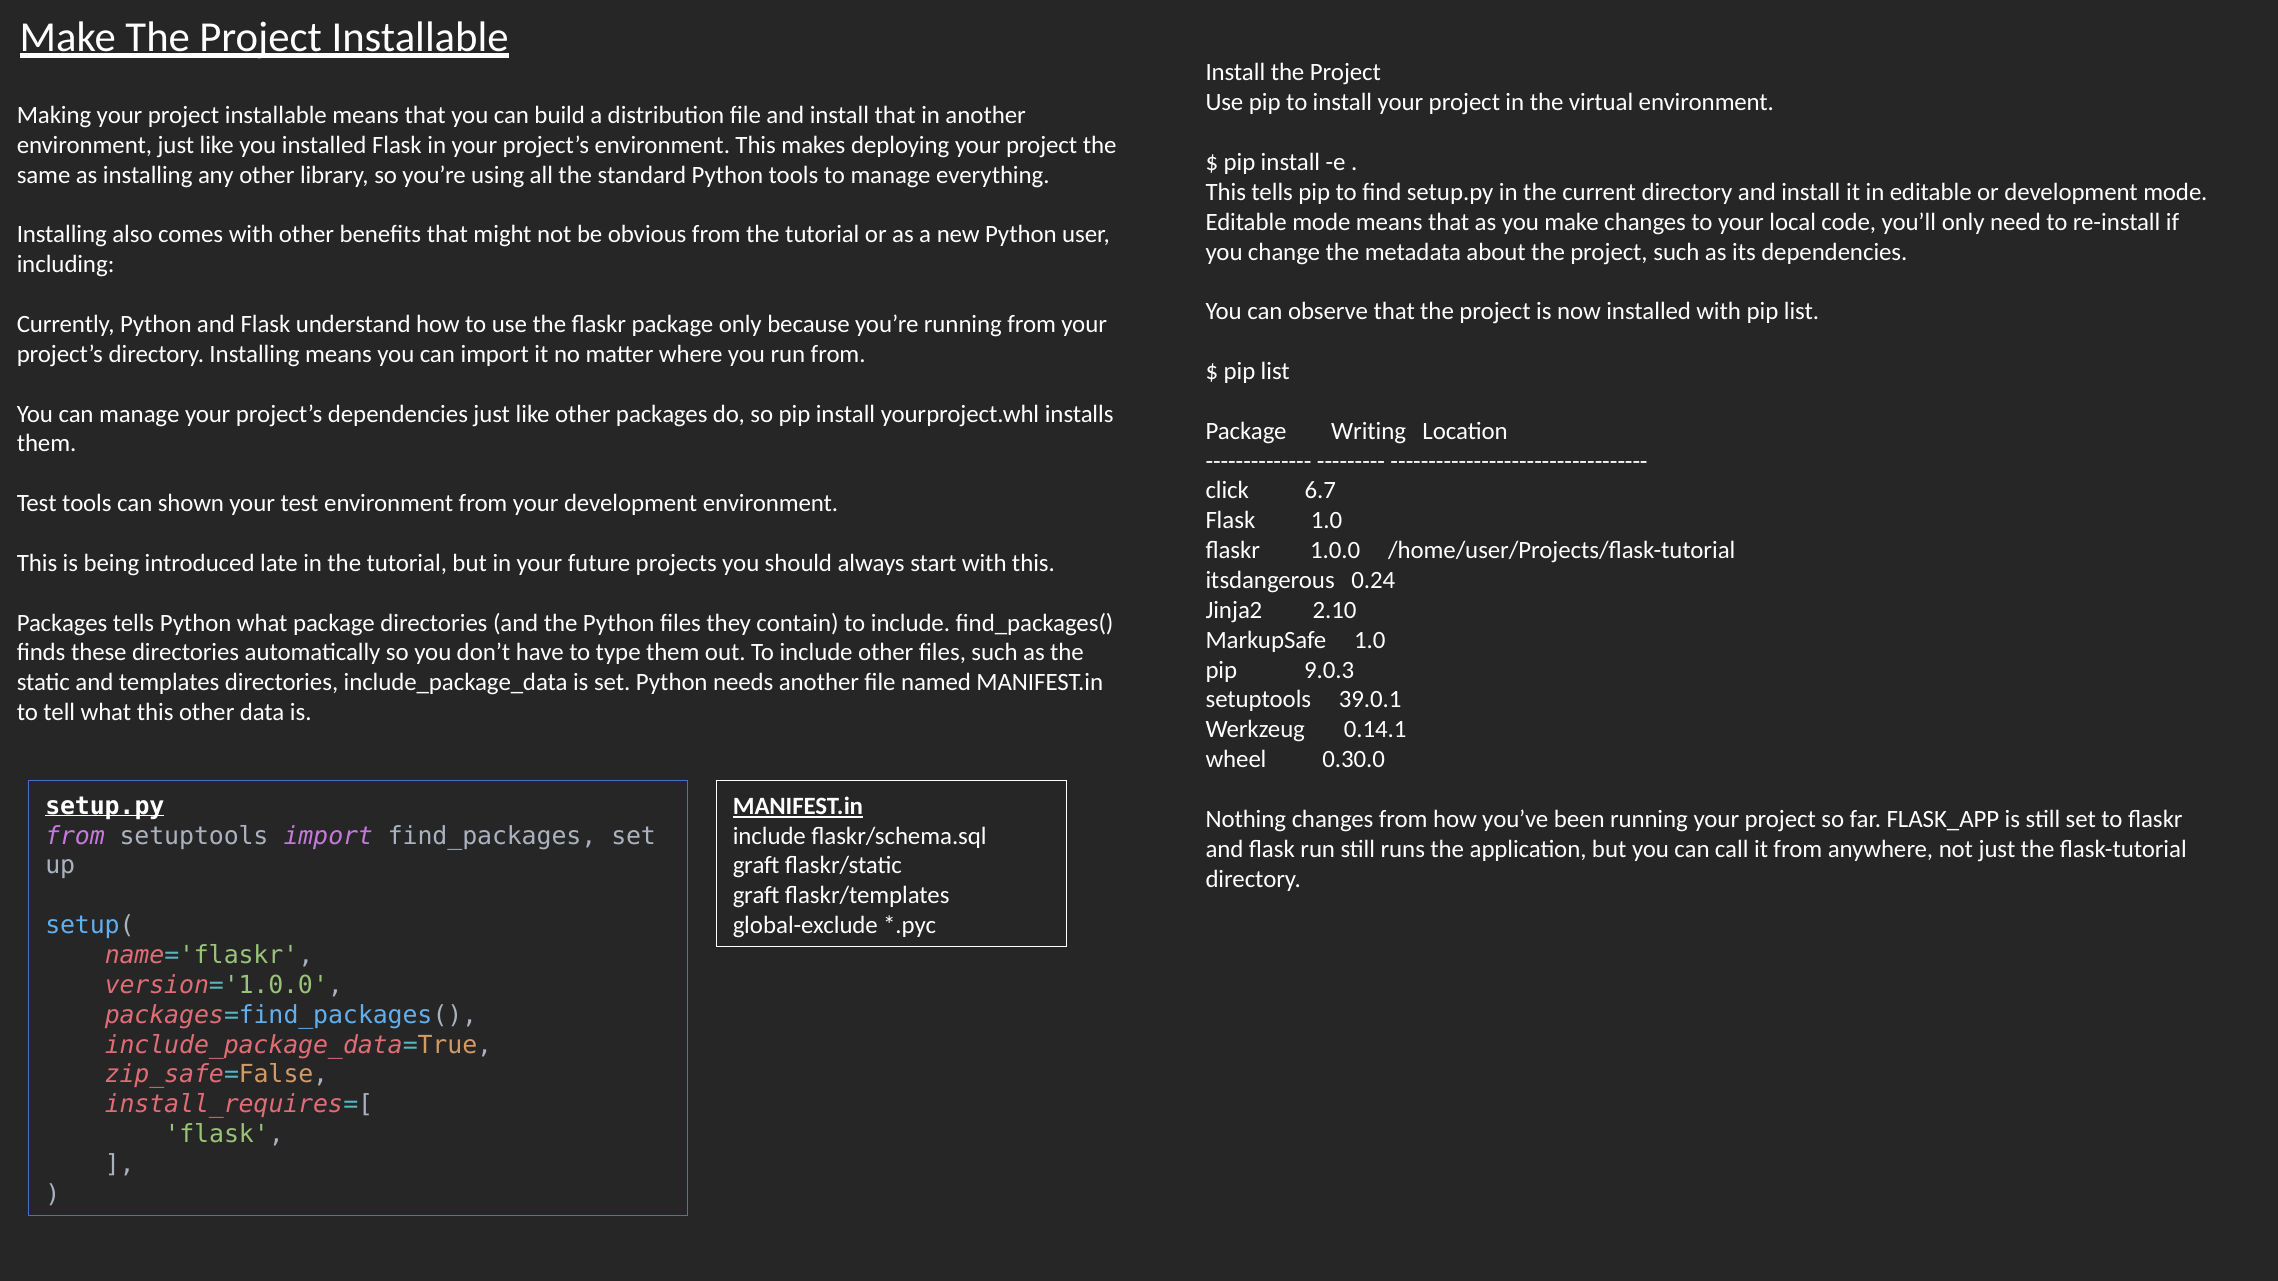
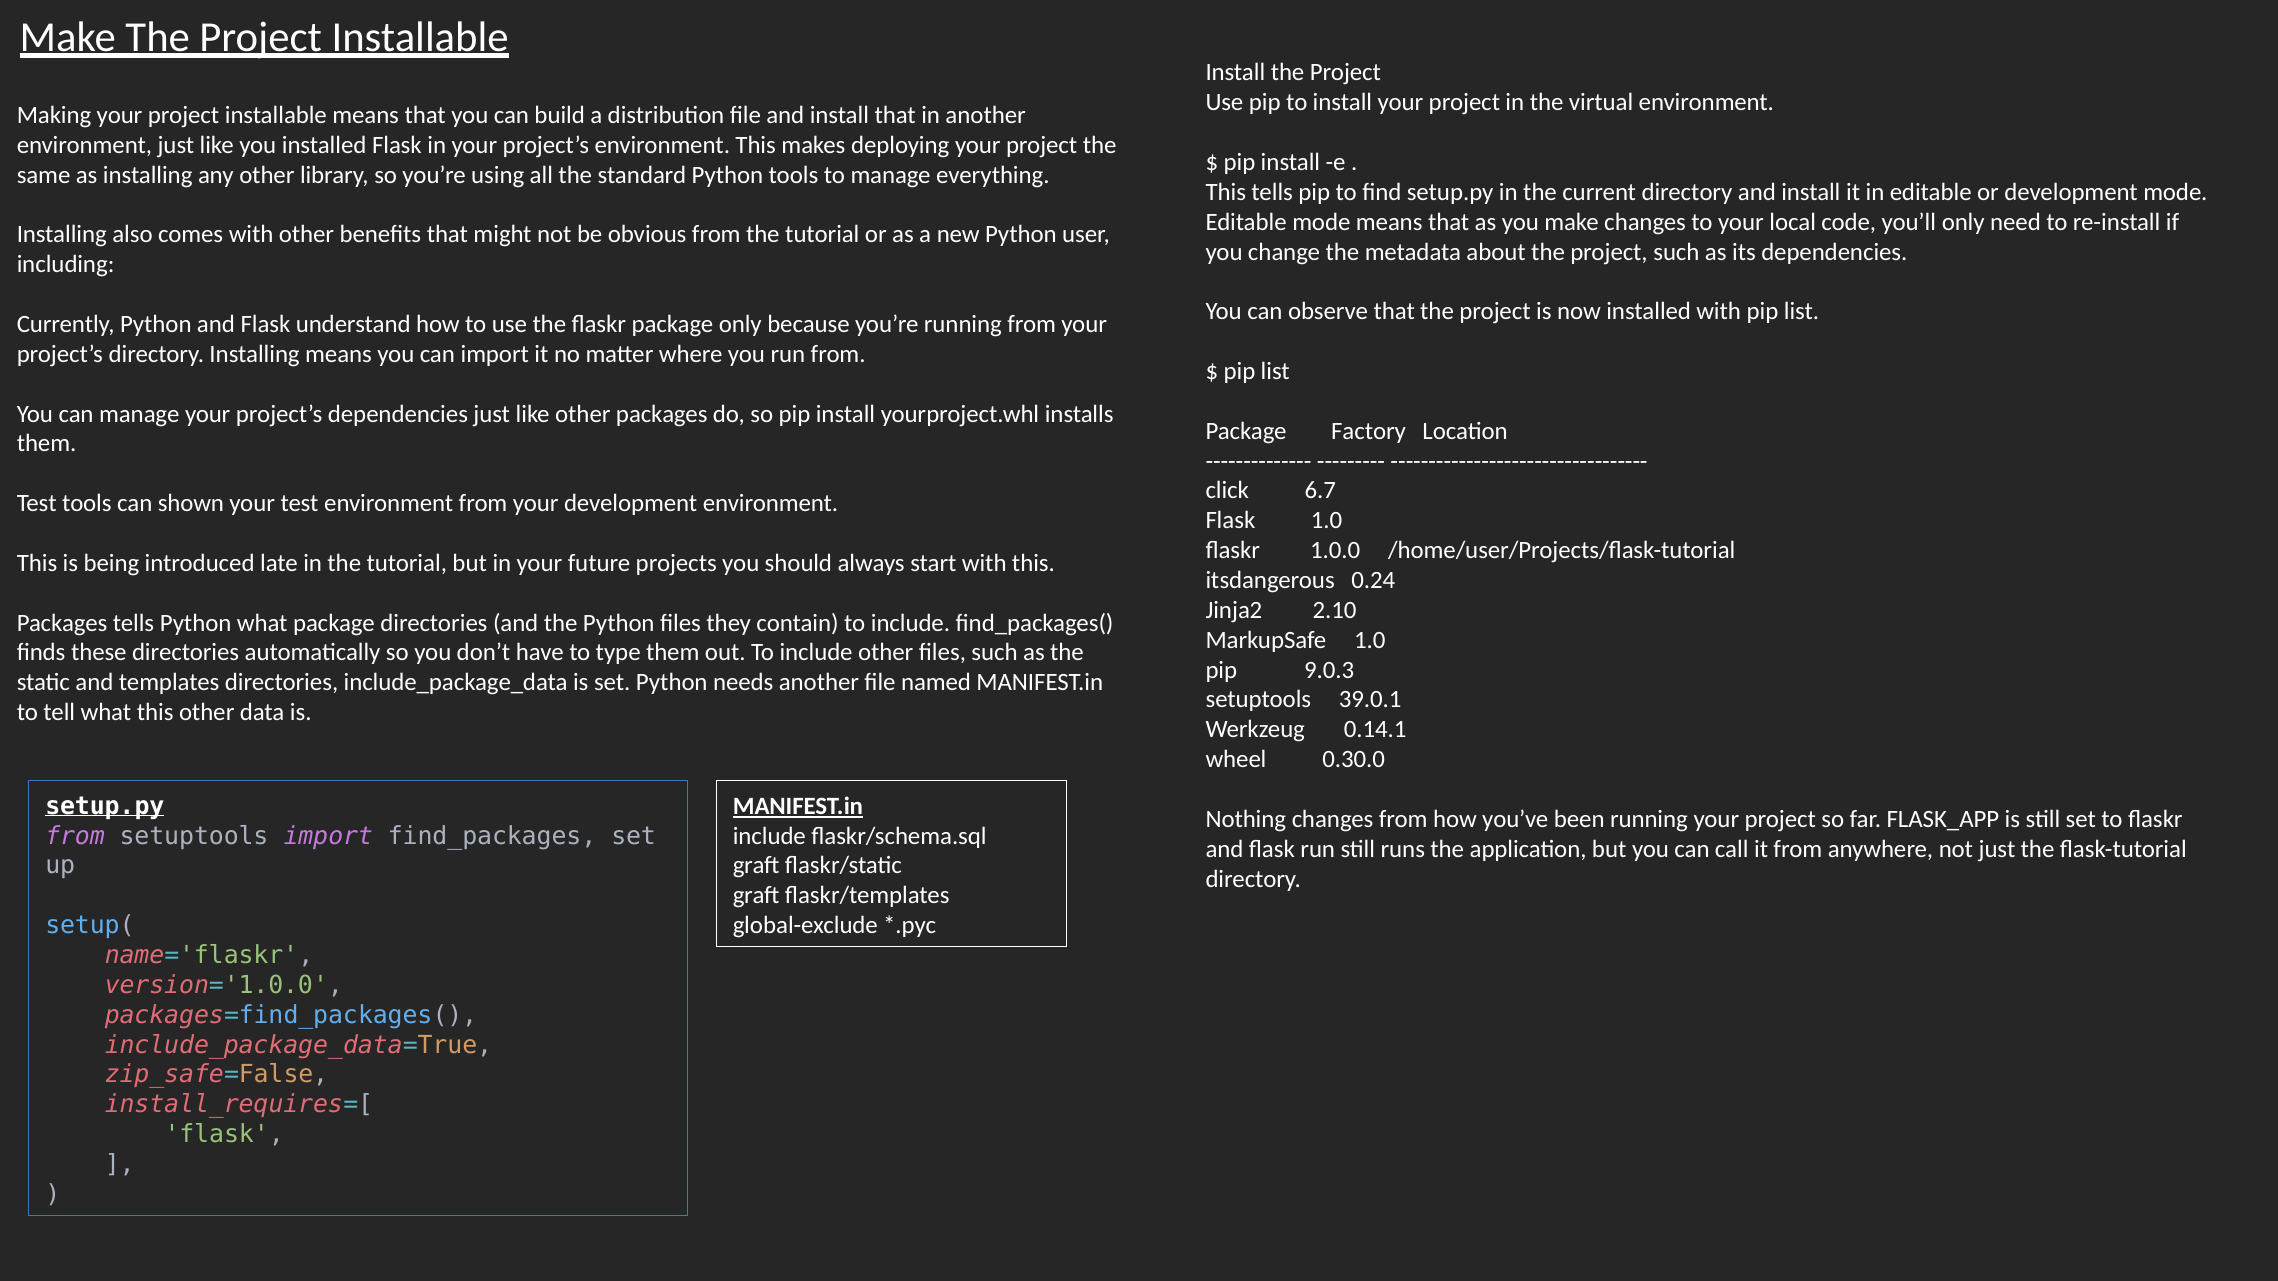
Writing: Writing -> Factory (1369, 431)
